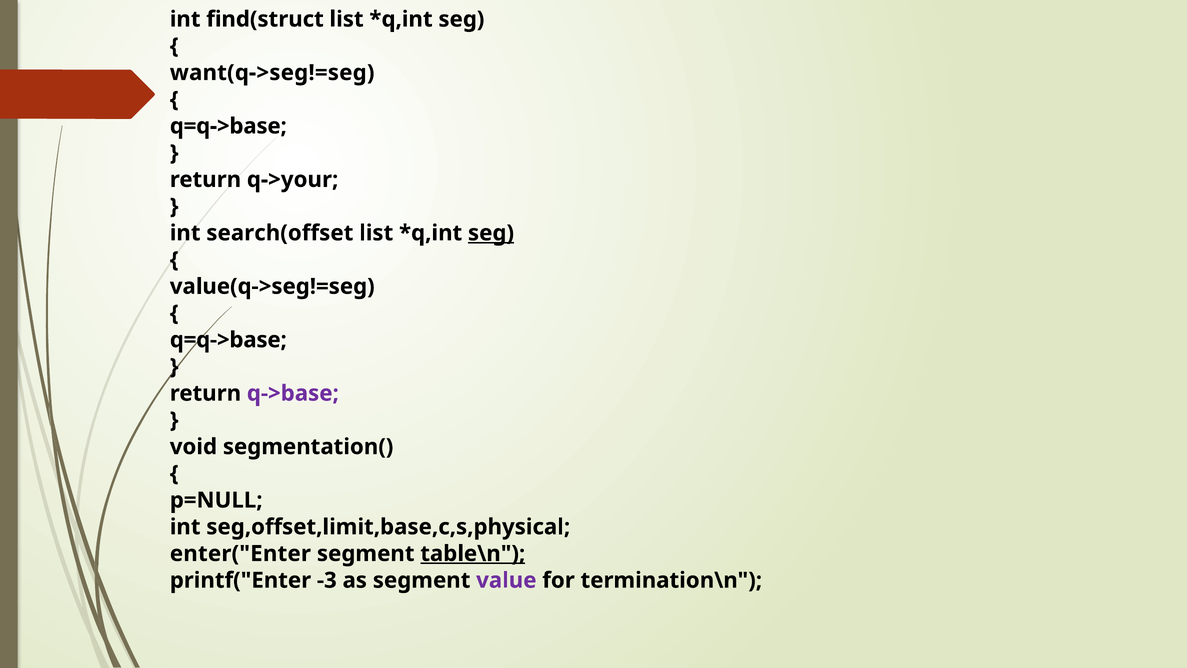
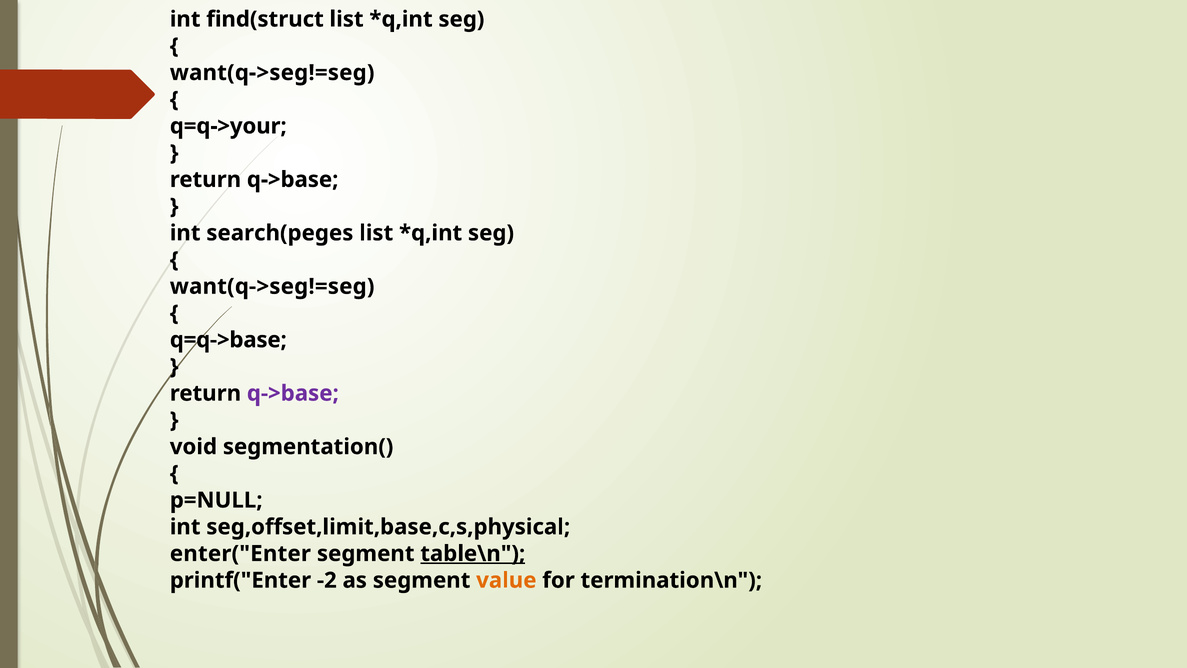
q=q->base: q=q->base -> q=q->your (228, 126)
q->your: q->your -> q->base (293, 180)
search(offset: search(offset -> search(peges (280, 233)
seg underline: present -> none (491, 233)
value(q->seg!=seg: value(q->seg!=seg -> want(q->seg!=seg (272, 286)
-3: -3 -> -2 (327, 580)
value colour: purple -> orange (506, 580)
